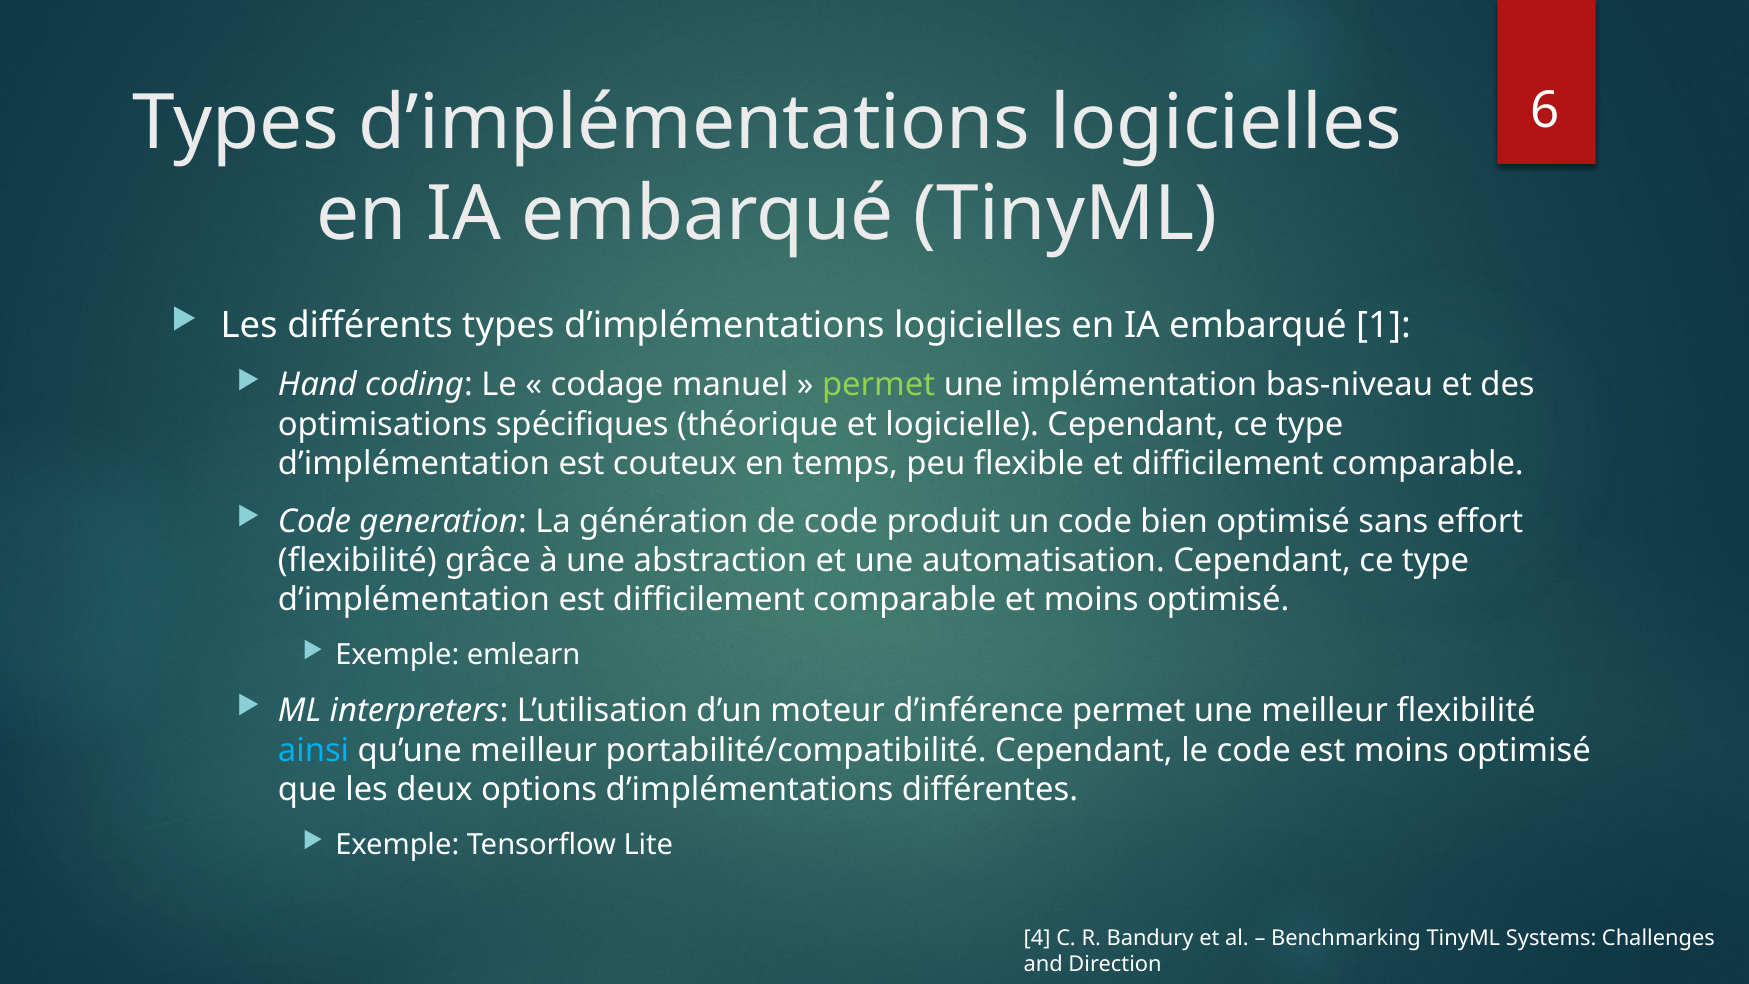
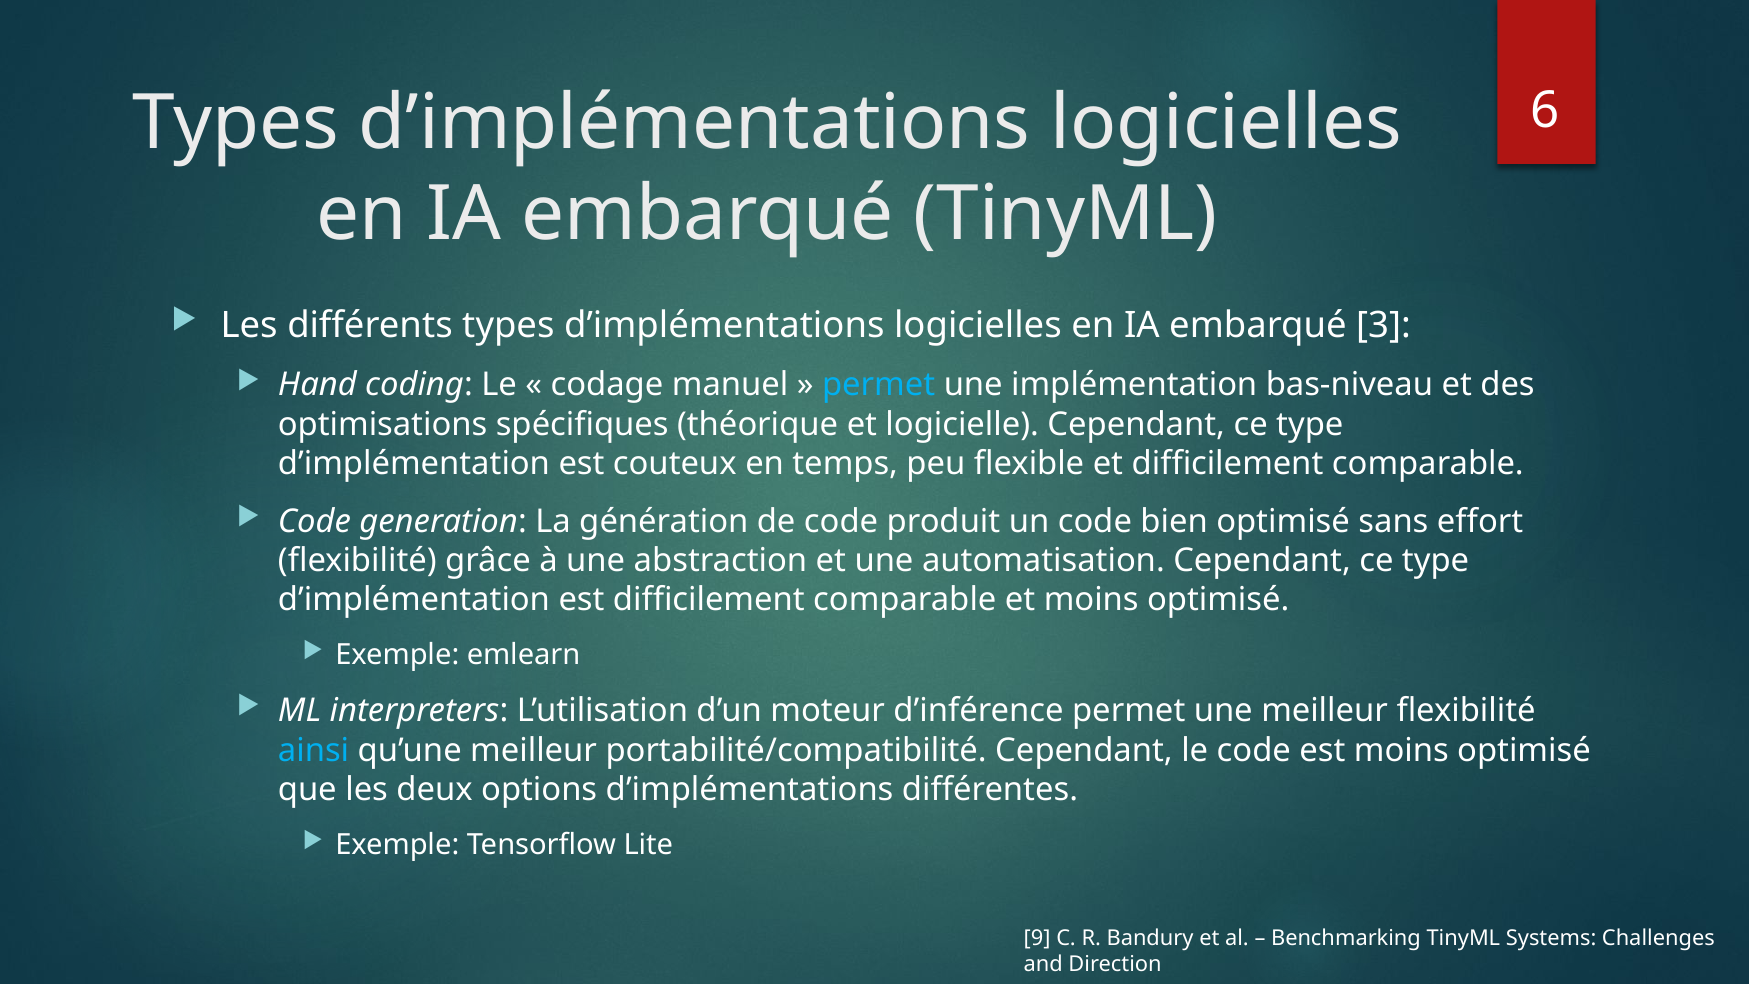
1: 1 -> 3 (1384, 326)
permet colour: light green -> light blue (879, 385)
4: 4 -> 9 (1037, 938)
